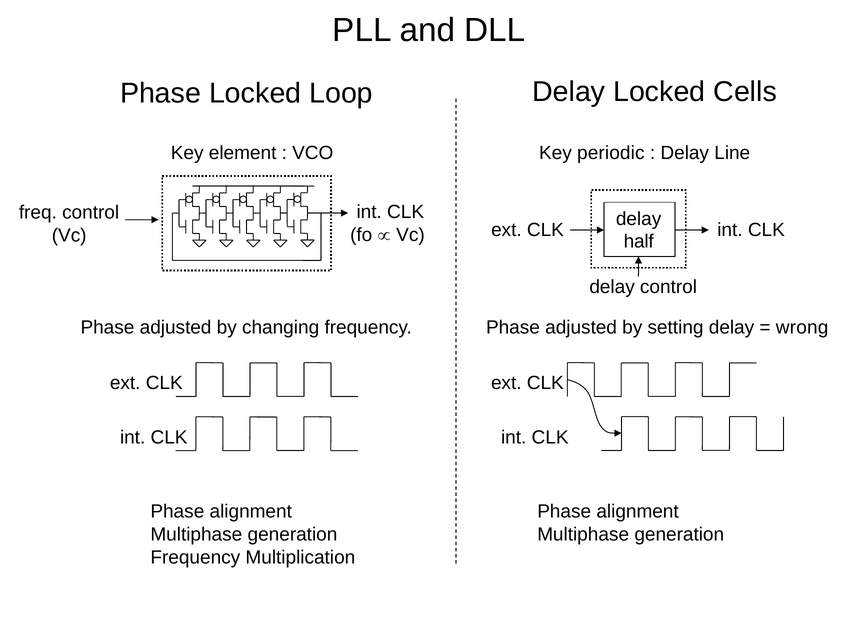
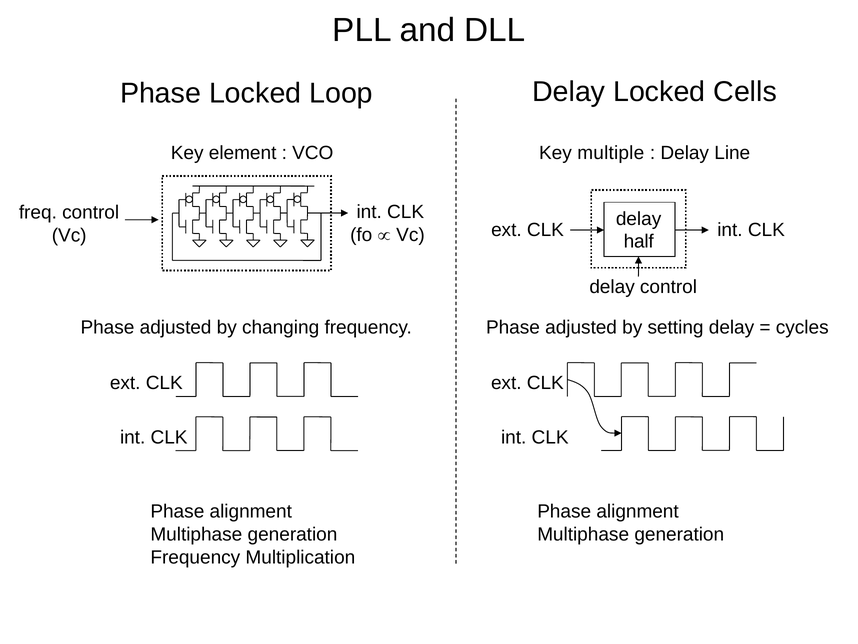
periodic: periodic -> multiple (611, 153)
wrong: wrong -> cycles (802, 327)
